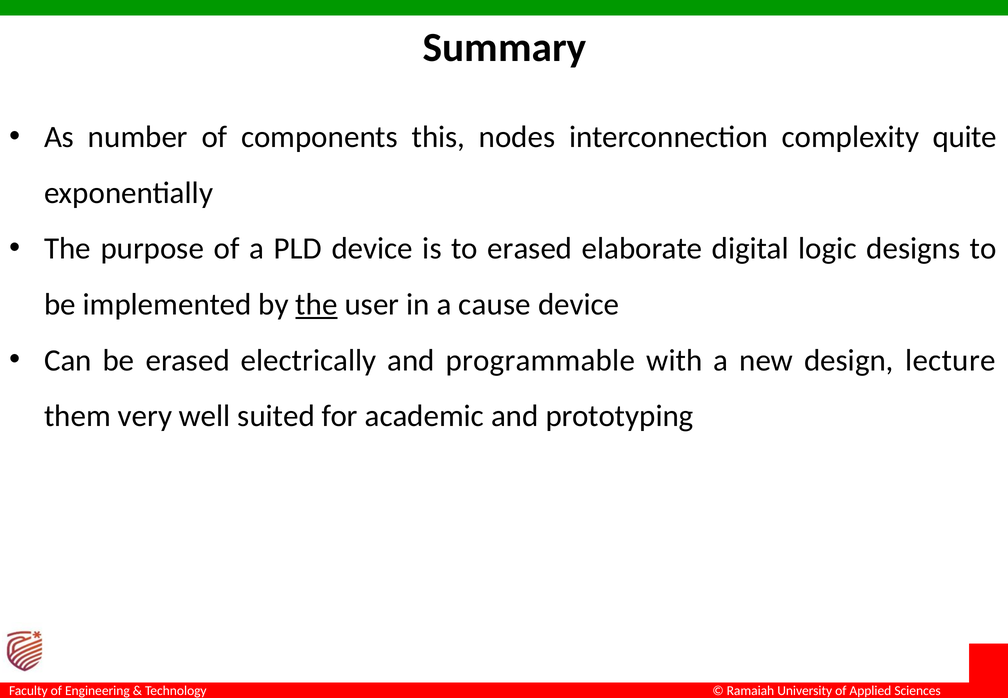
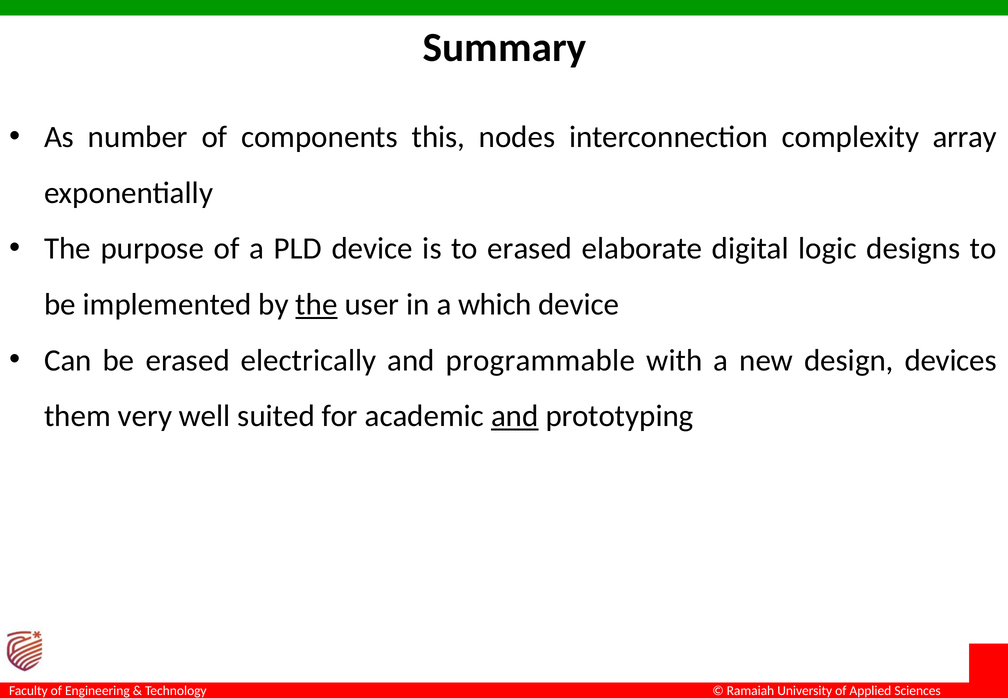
quite: quite -> array (965, 137)
cause: cause -> which (495, 304)
lecture: lecture -> devices (951, 360)
and underline: none -> present (515, 416)
